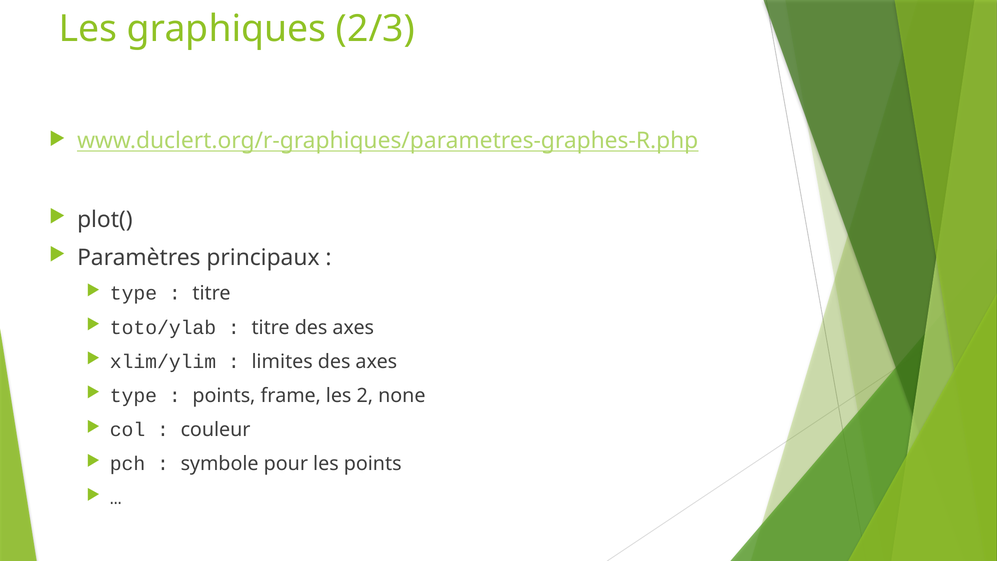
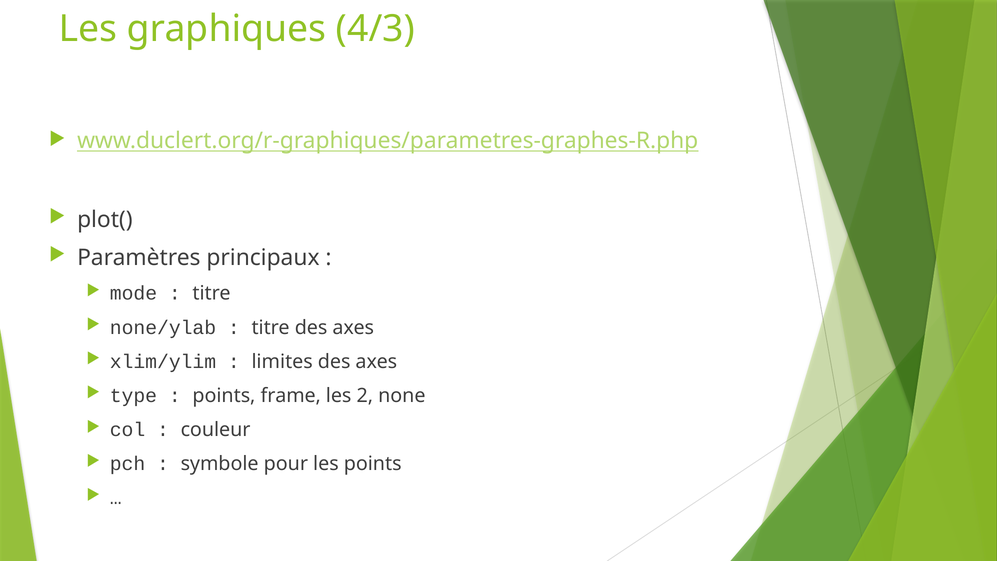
2/3: 2/3 -> 4/3 (375, 29)
type: type -> mode (133, 293)
toto/ylab: toto/ylab -> none/ylab (163, 327)
